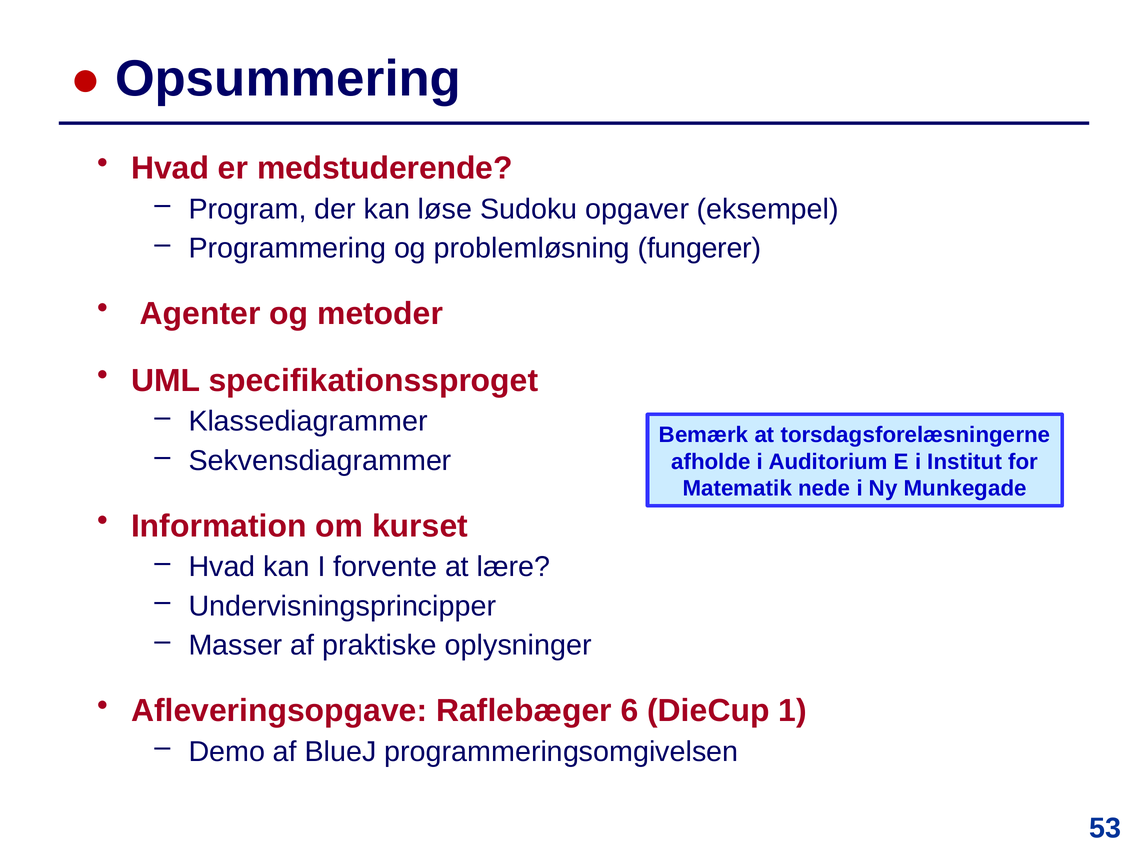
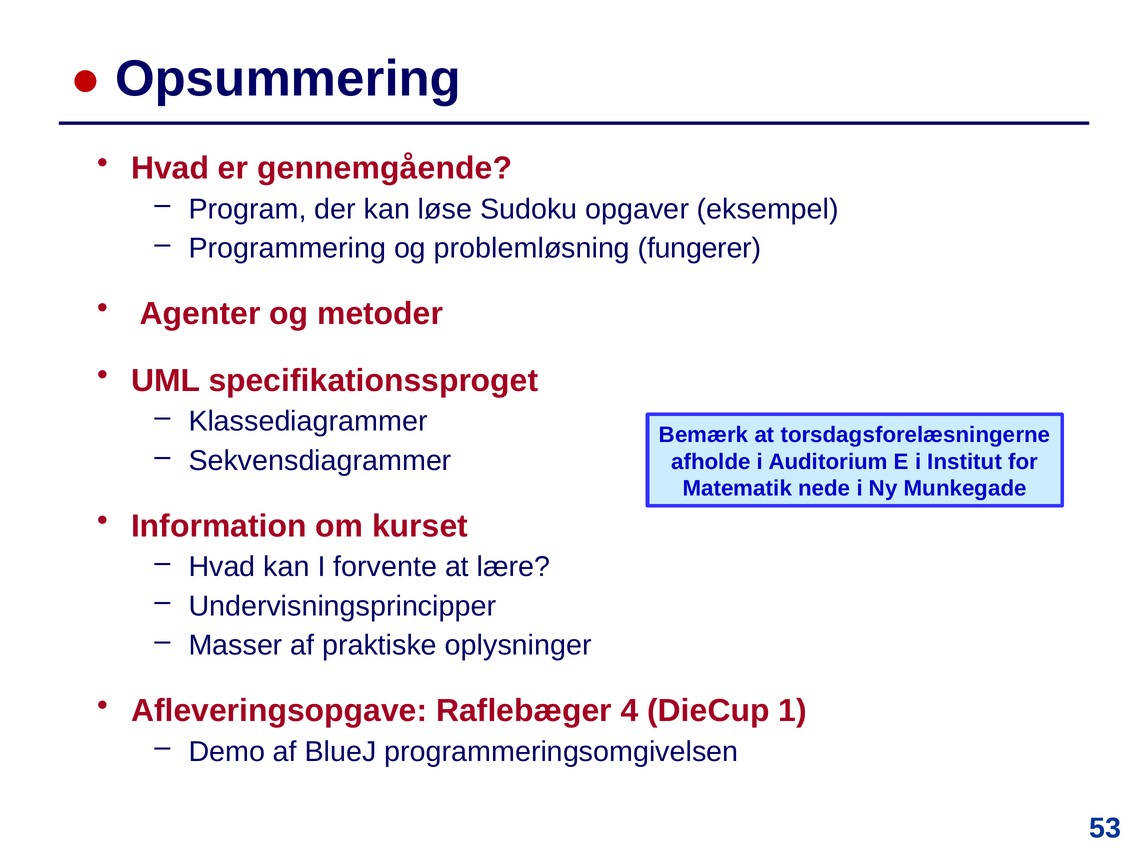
medstuderende: medstuderende -> gennemgående (385, 168)
6: 6 -> 4 (629, 711)
